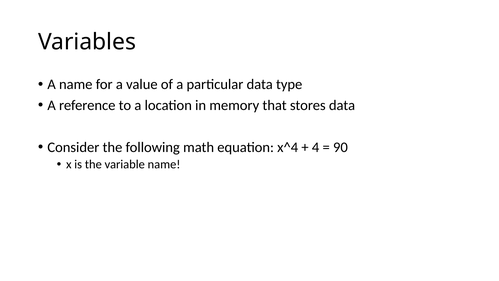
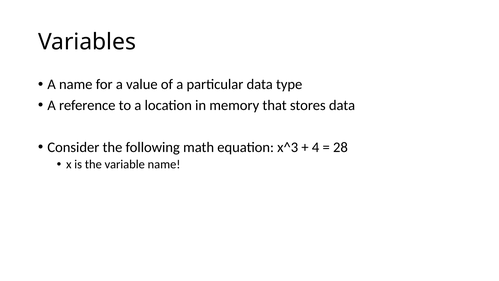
x^4: x^4 -> x^3 (288, 147)
90: 90 -> 28 (340, 147)
